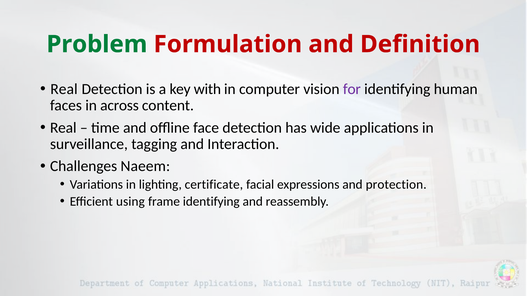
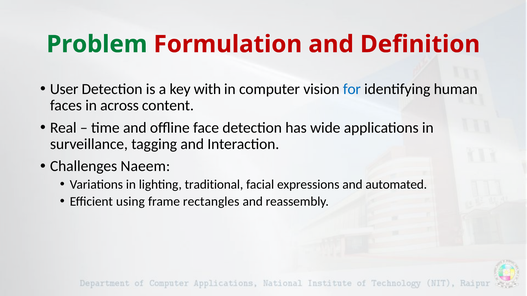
Real: Real -> User (64, 89)
for colour: purple -> blue (352, 89)
certificate: certificate -> traditional (214, 185)
protection: protection -> automated (396, 185)
frame identifying: identifying -> rectangles (211, 202)
